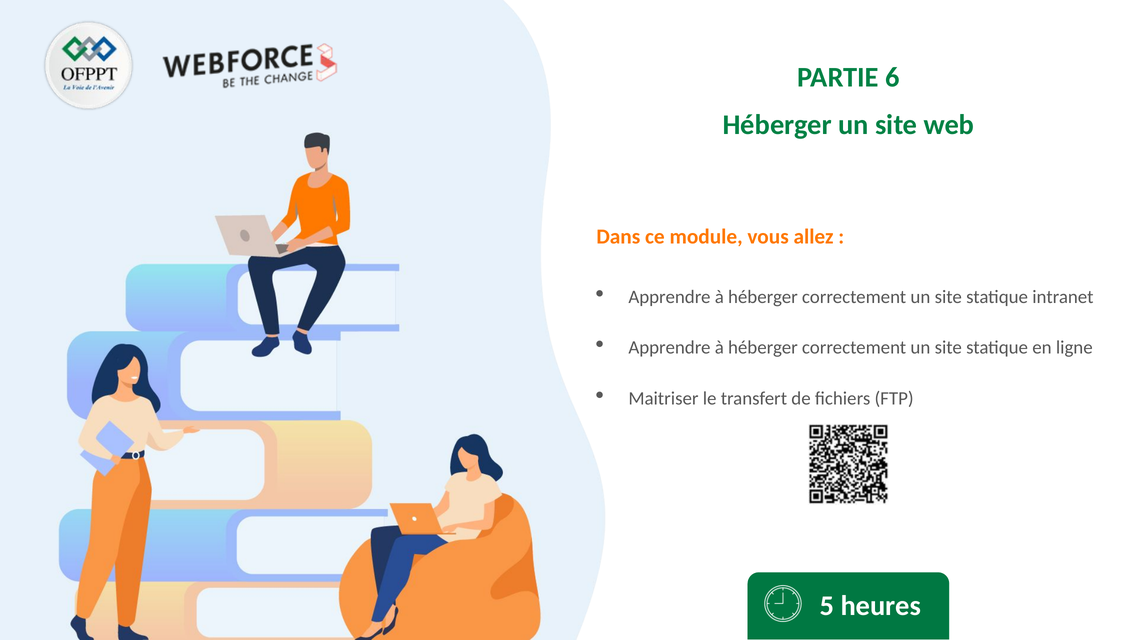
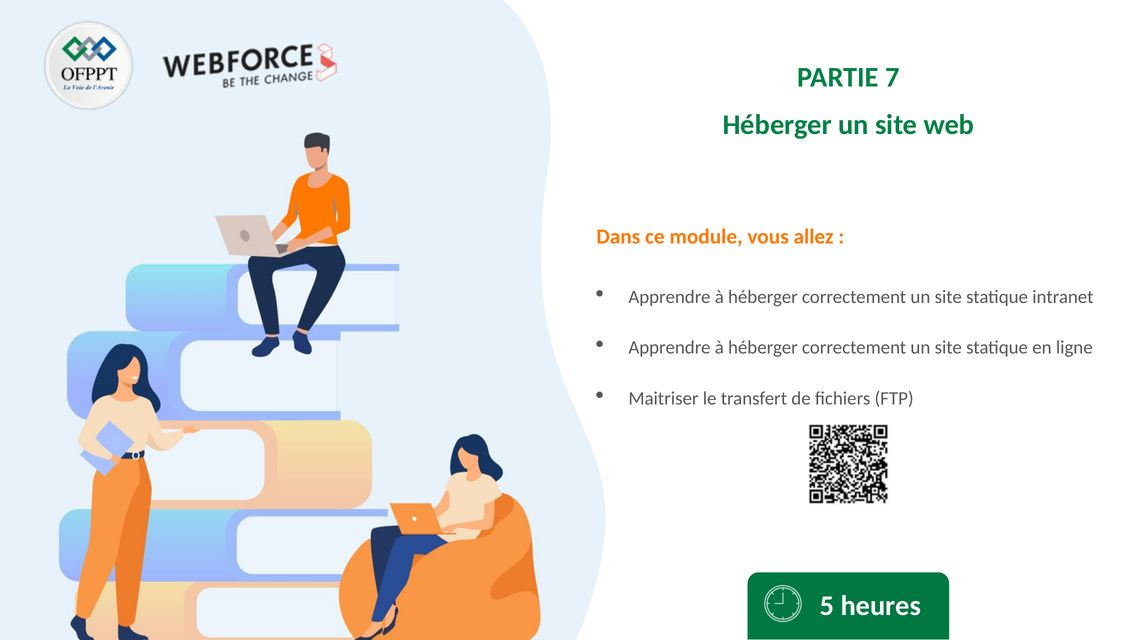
6: 6 -> 7 (892, 78)
